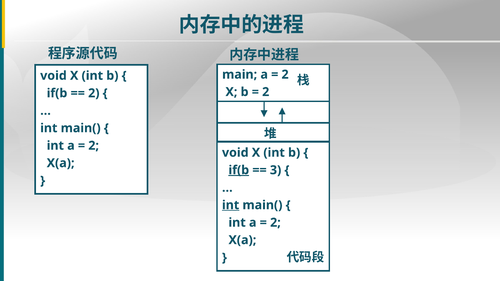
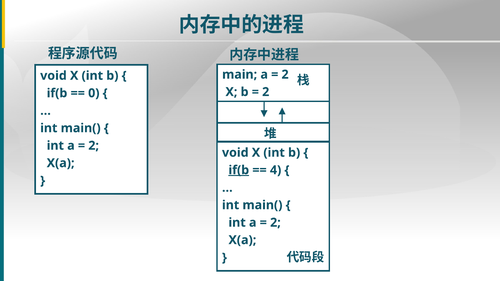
2: 2 -> 0 (94, 93)
3: 3 -> 4 (276, 170)
int underline: present -> none (231, 205)
